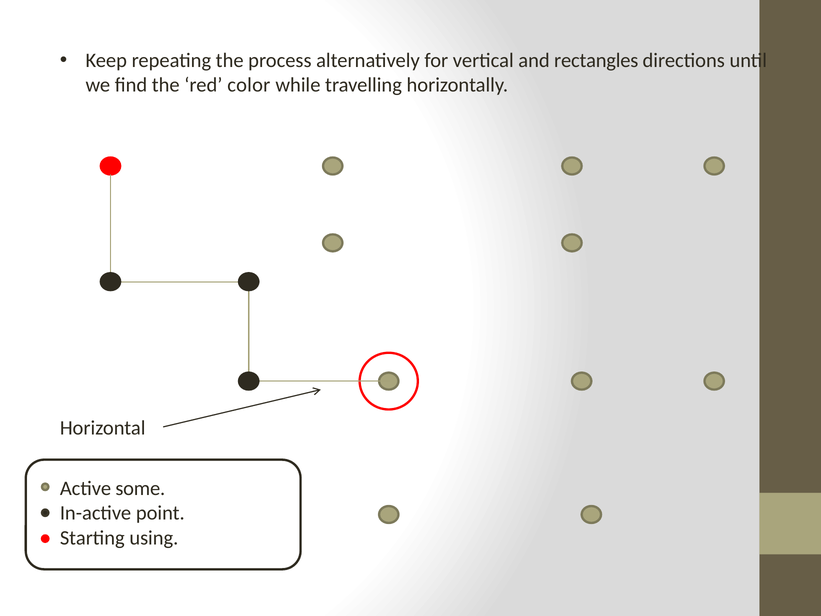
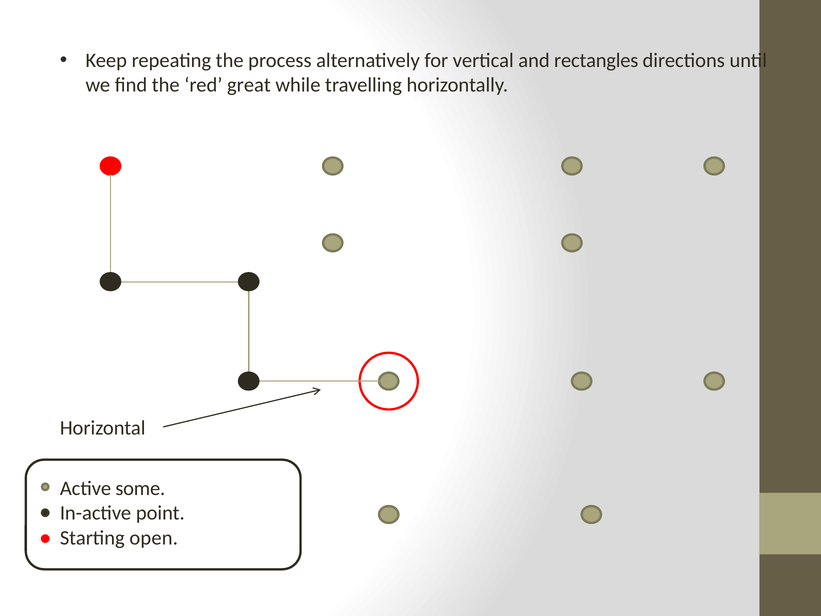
color: color -> great (249, 85)
using: using -> open (154, 538)
